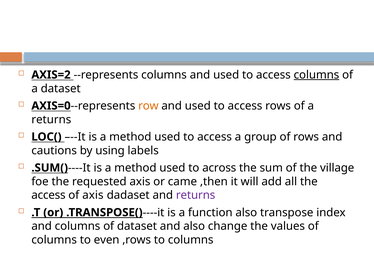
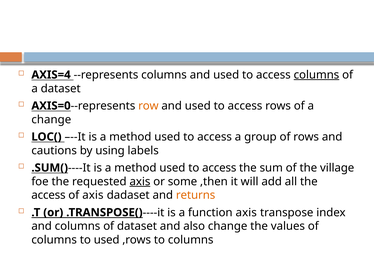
AXIS=2: AXIS=2 -> AXIS=4 (51, 75)
returns: returns -> change (51, 120)
across: across -> access (219, 168)
axis underline: none -> present (140, 182)
came: came -> some (182, 182)
returns colour: purple -> orange (196, 196)
function also: also -> axis (246, 213)
to even: even -> used (107, 240)
